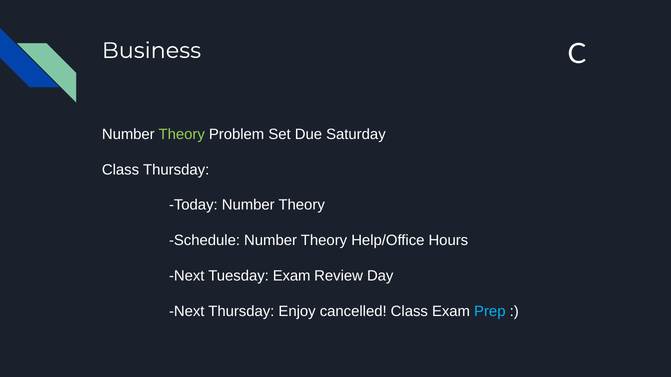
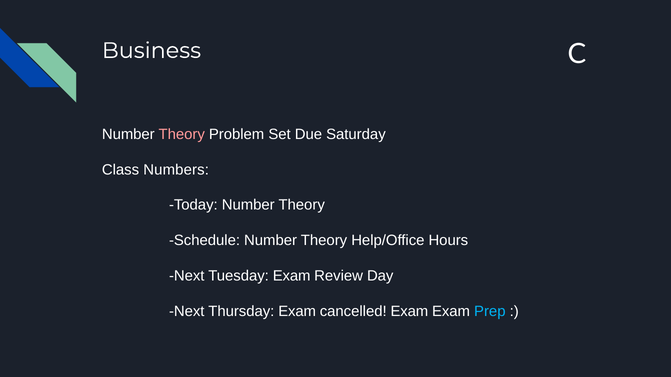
Theory colour: light green -> pink (182, 134)
Class Thursday: Thursday -> Numbers (176, 170)
Thursday Enjoy: Enjoy -> Exam (297, 312)
cancelled Class: Class -> Exam (409, 312)
